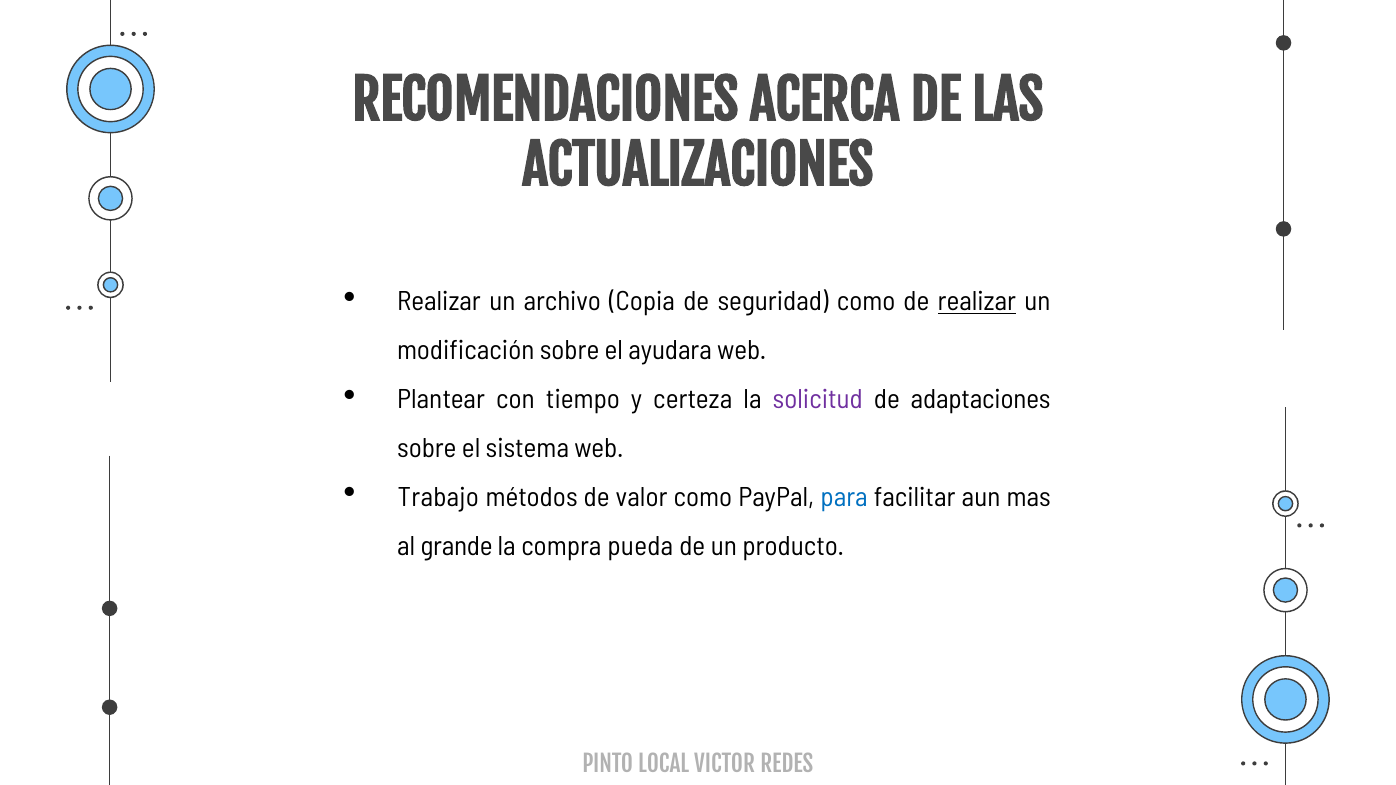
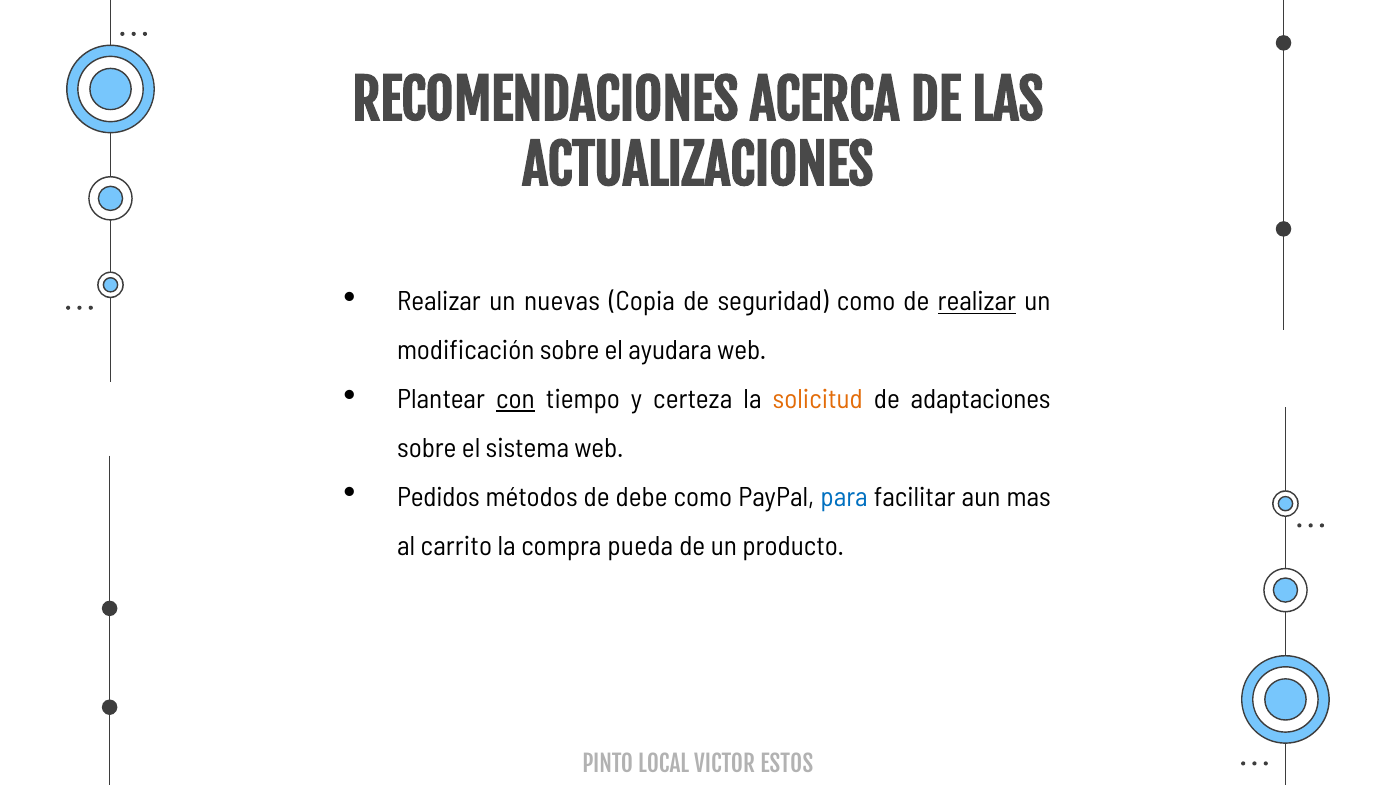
archivo: archivo -> nuevas (562, 302)
con underline: none -> present (515, 400)
solicitud colour: purple -> orange (818, 400)
Trabajo: Trabajo -> Pedidos (438, 498)
valor: valor -> debe (642, 498)
grande: grande -> carrito (456, 546)
REDES: REDES -> ESTOS (787, 765)
